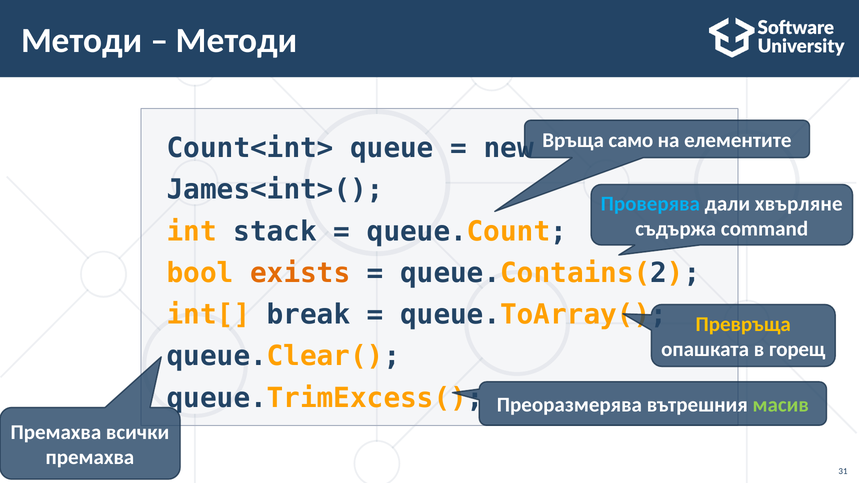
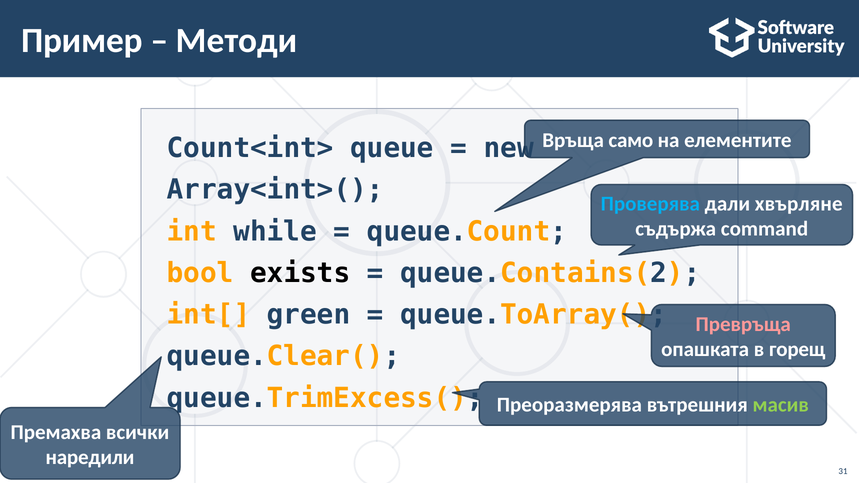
Методи: Методи -> Пример (82, 41)
James<int>(: James<int>( -> Array<int>( (275, 190)
stack: stack -> while (275, 232)
exists colour: orange -> black (300, 273)
break: break -> green (309, 315)
Превръща colour: yellow -> pink (743, 324)
премахва: премахва -> наредили (90, 458)
